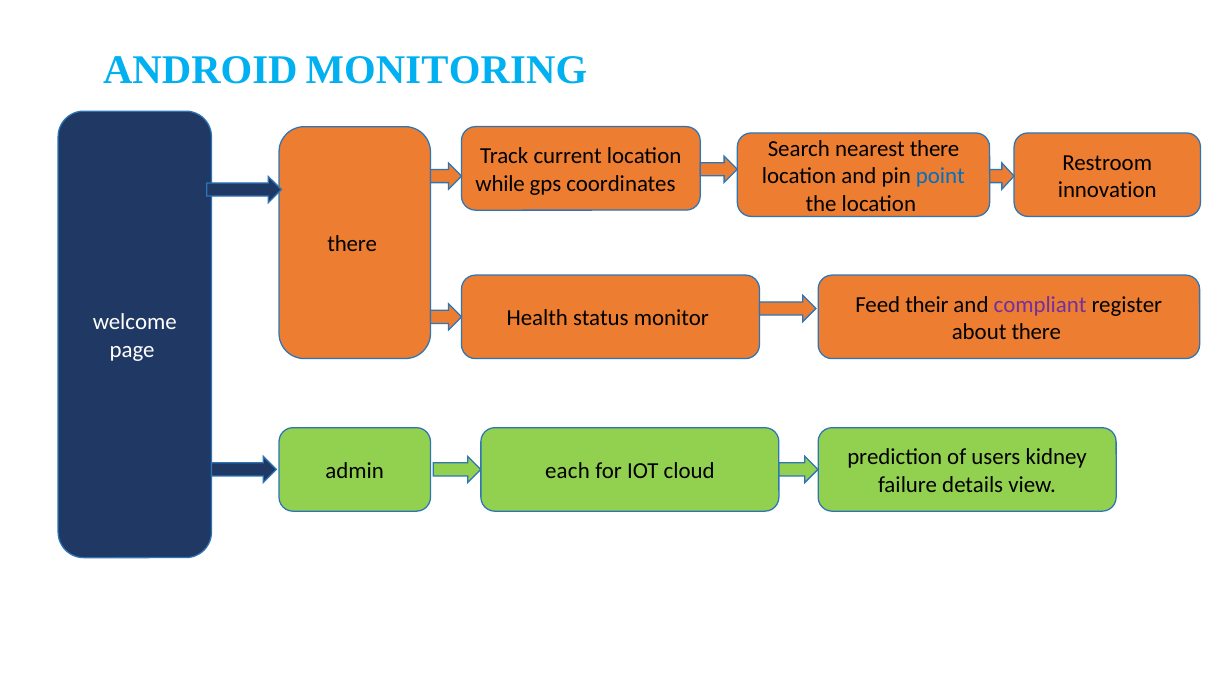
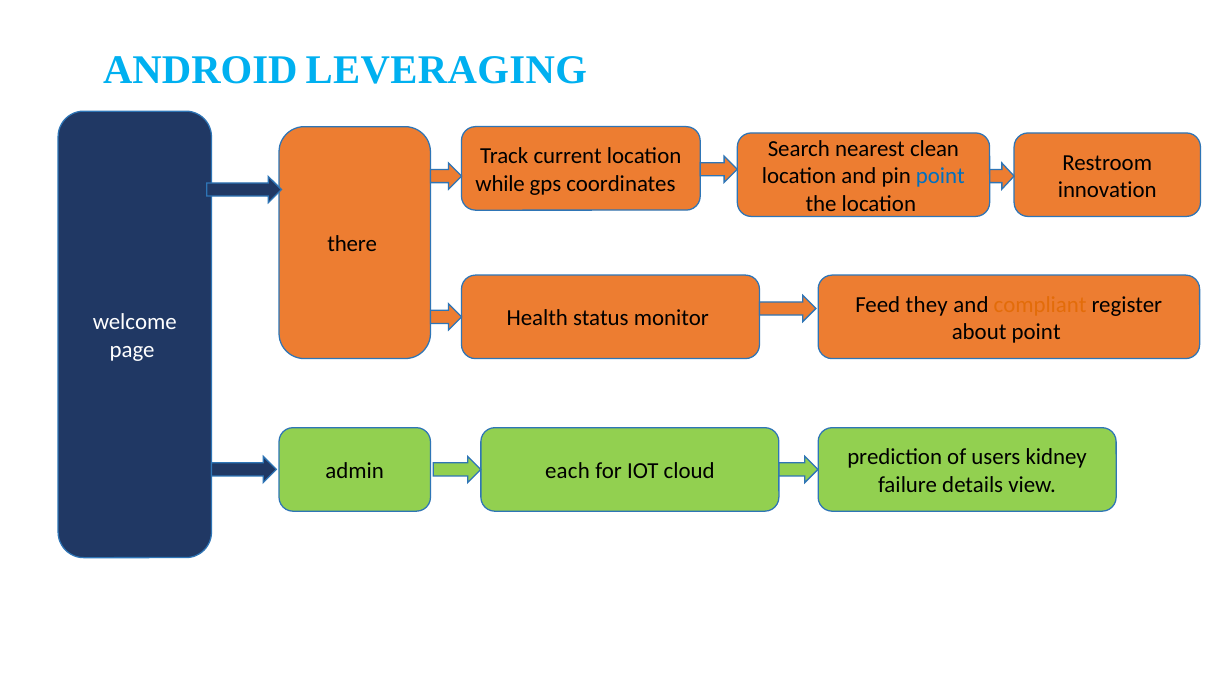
MONITORING: MONITORING -> LEVERAGING (446, 70)
nearest there: there -> clean (934, 149)
their: their -> they (927, 305)
compliant colour: purple -> orange (1040, 305)
about there: there -> point (1036, 332)
